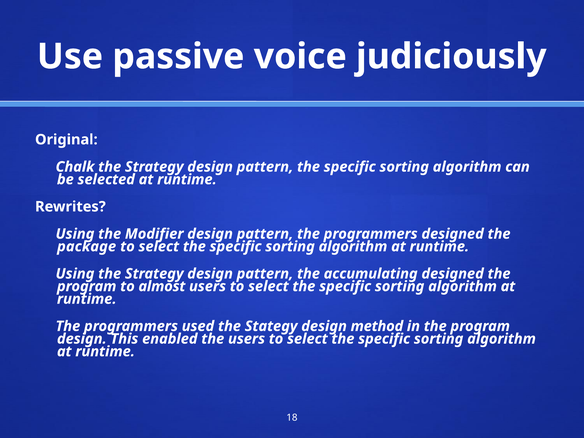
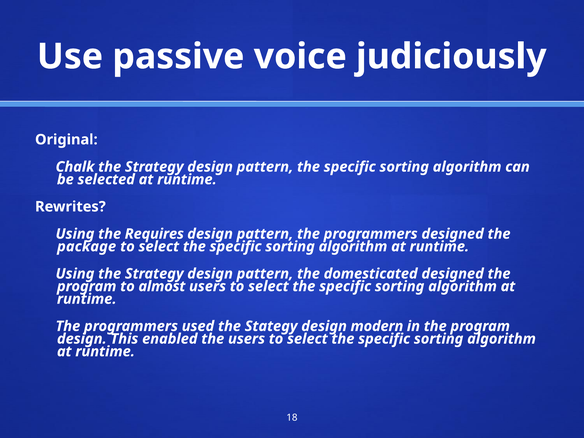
Modifier: Modifier -> Requires (154, 234)
accumulating: accumulating -> domesticated (371, 274)
method: method -> modern (377, 326)
